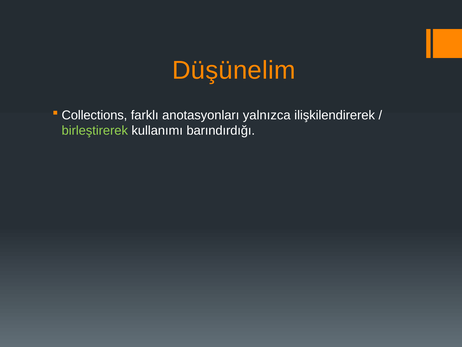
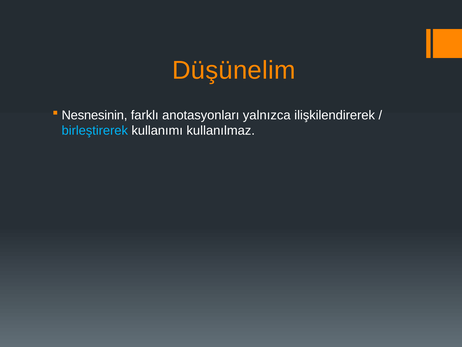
Collections: Collections -> Nesnesinin (94, 115)
birleştirerek colour: light green -> light blue (95, 130)
barındırdığı: barındırdığı -> kullanılmaz (221, 130)
